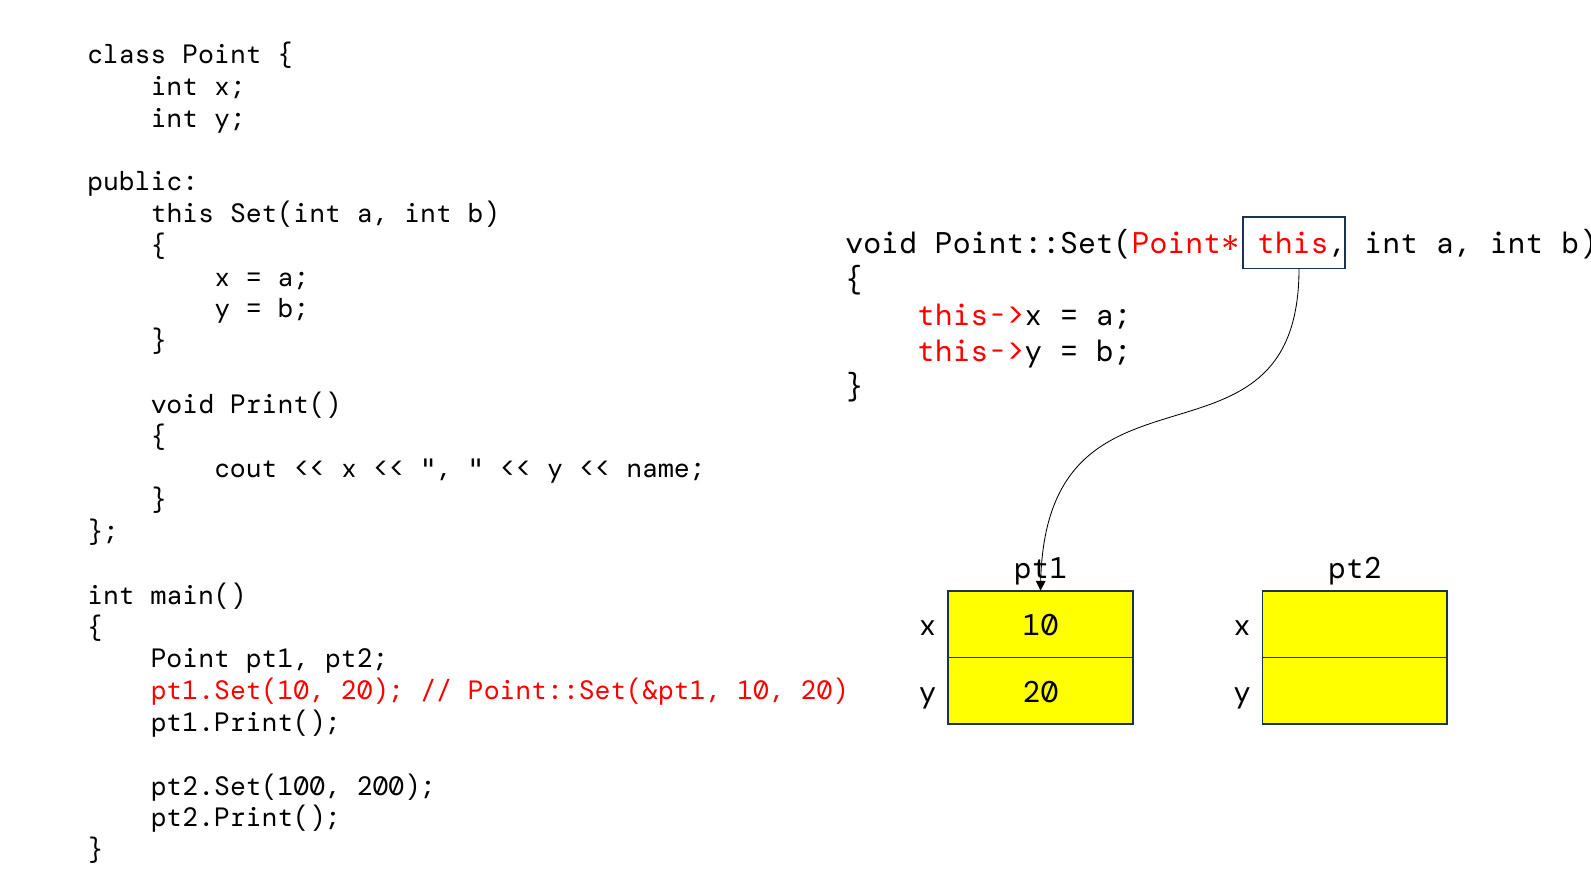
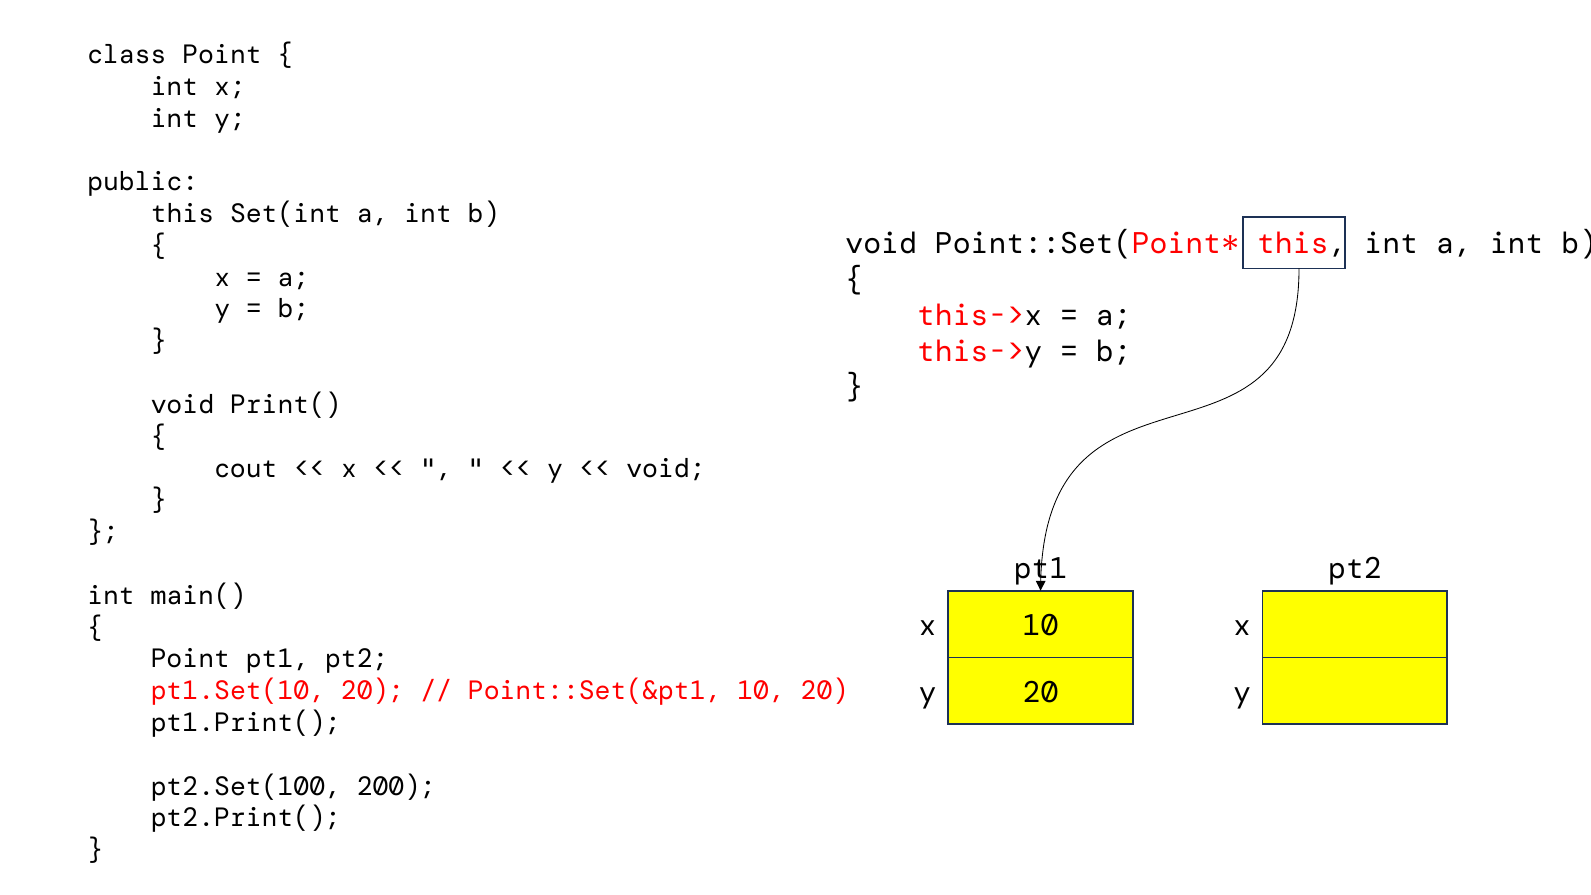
name: name -> void (666, 468)
